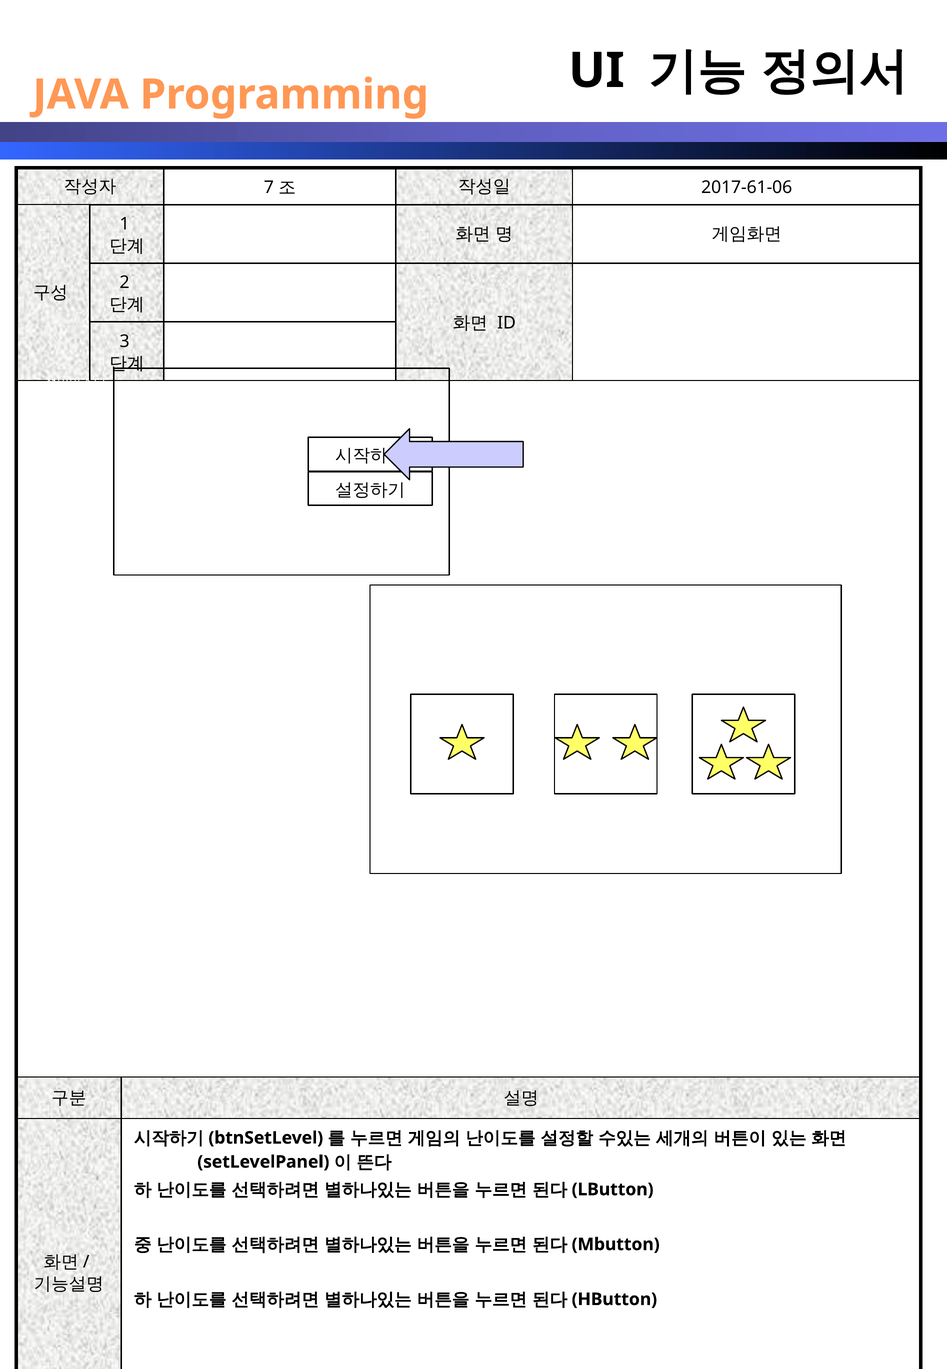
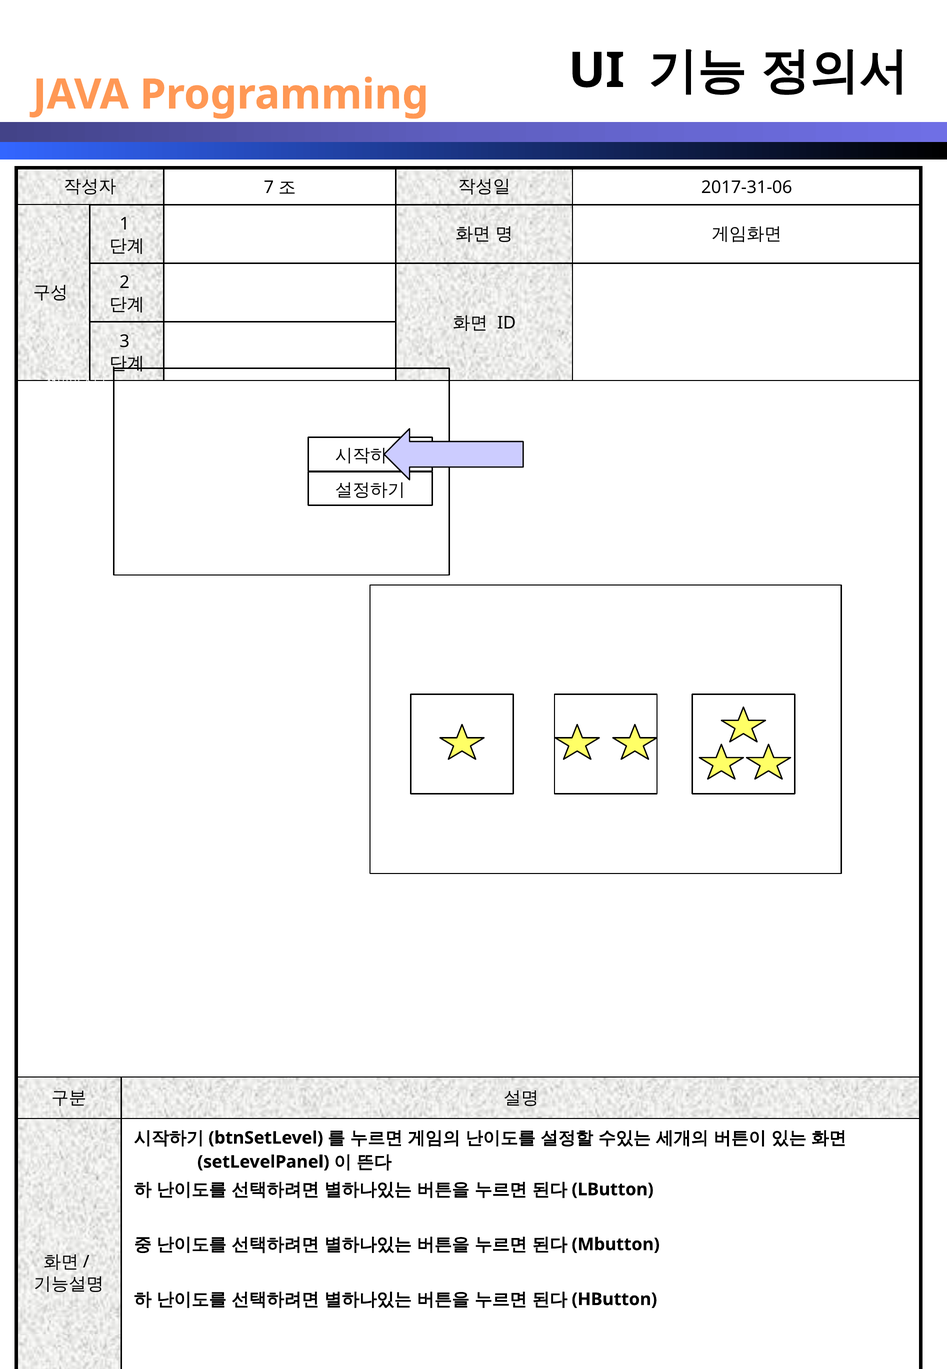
2017-61-06: 2017-61-06 -> 2017-31-06 (747, 187)
